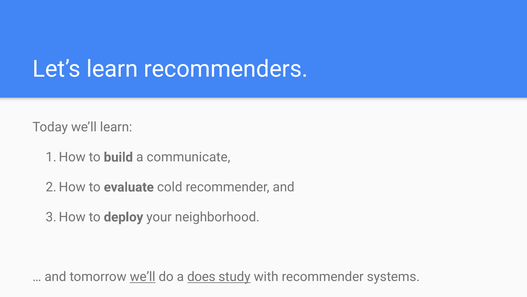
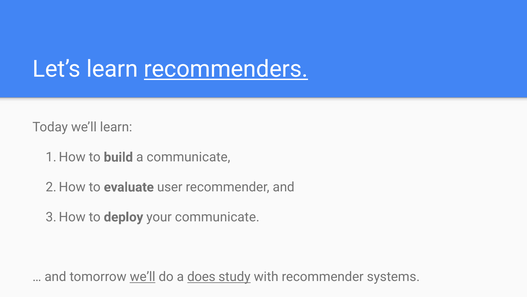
recommenders underline: none -> present (226, 69)
cold: cold -> user (170, 187)
your neighborhood: neighborhood -> communicate (217, 217)
